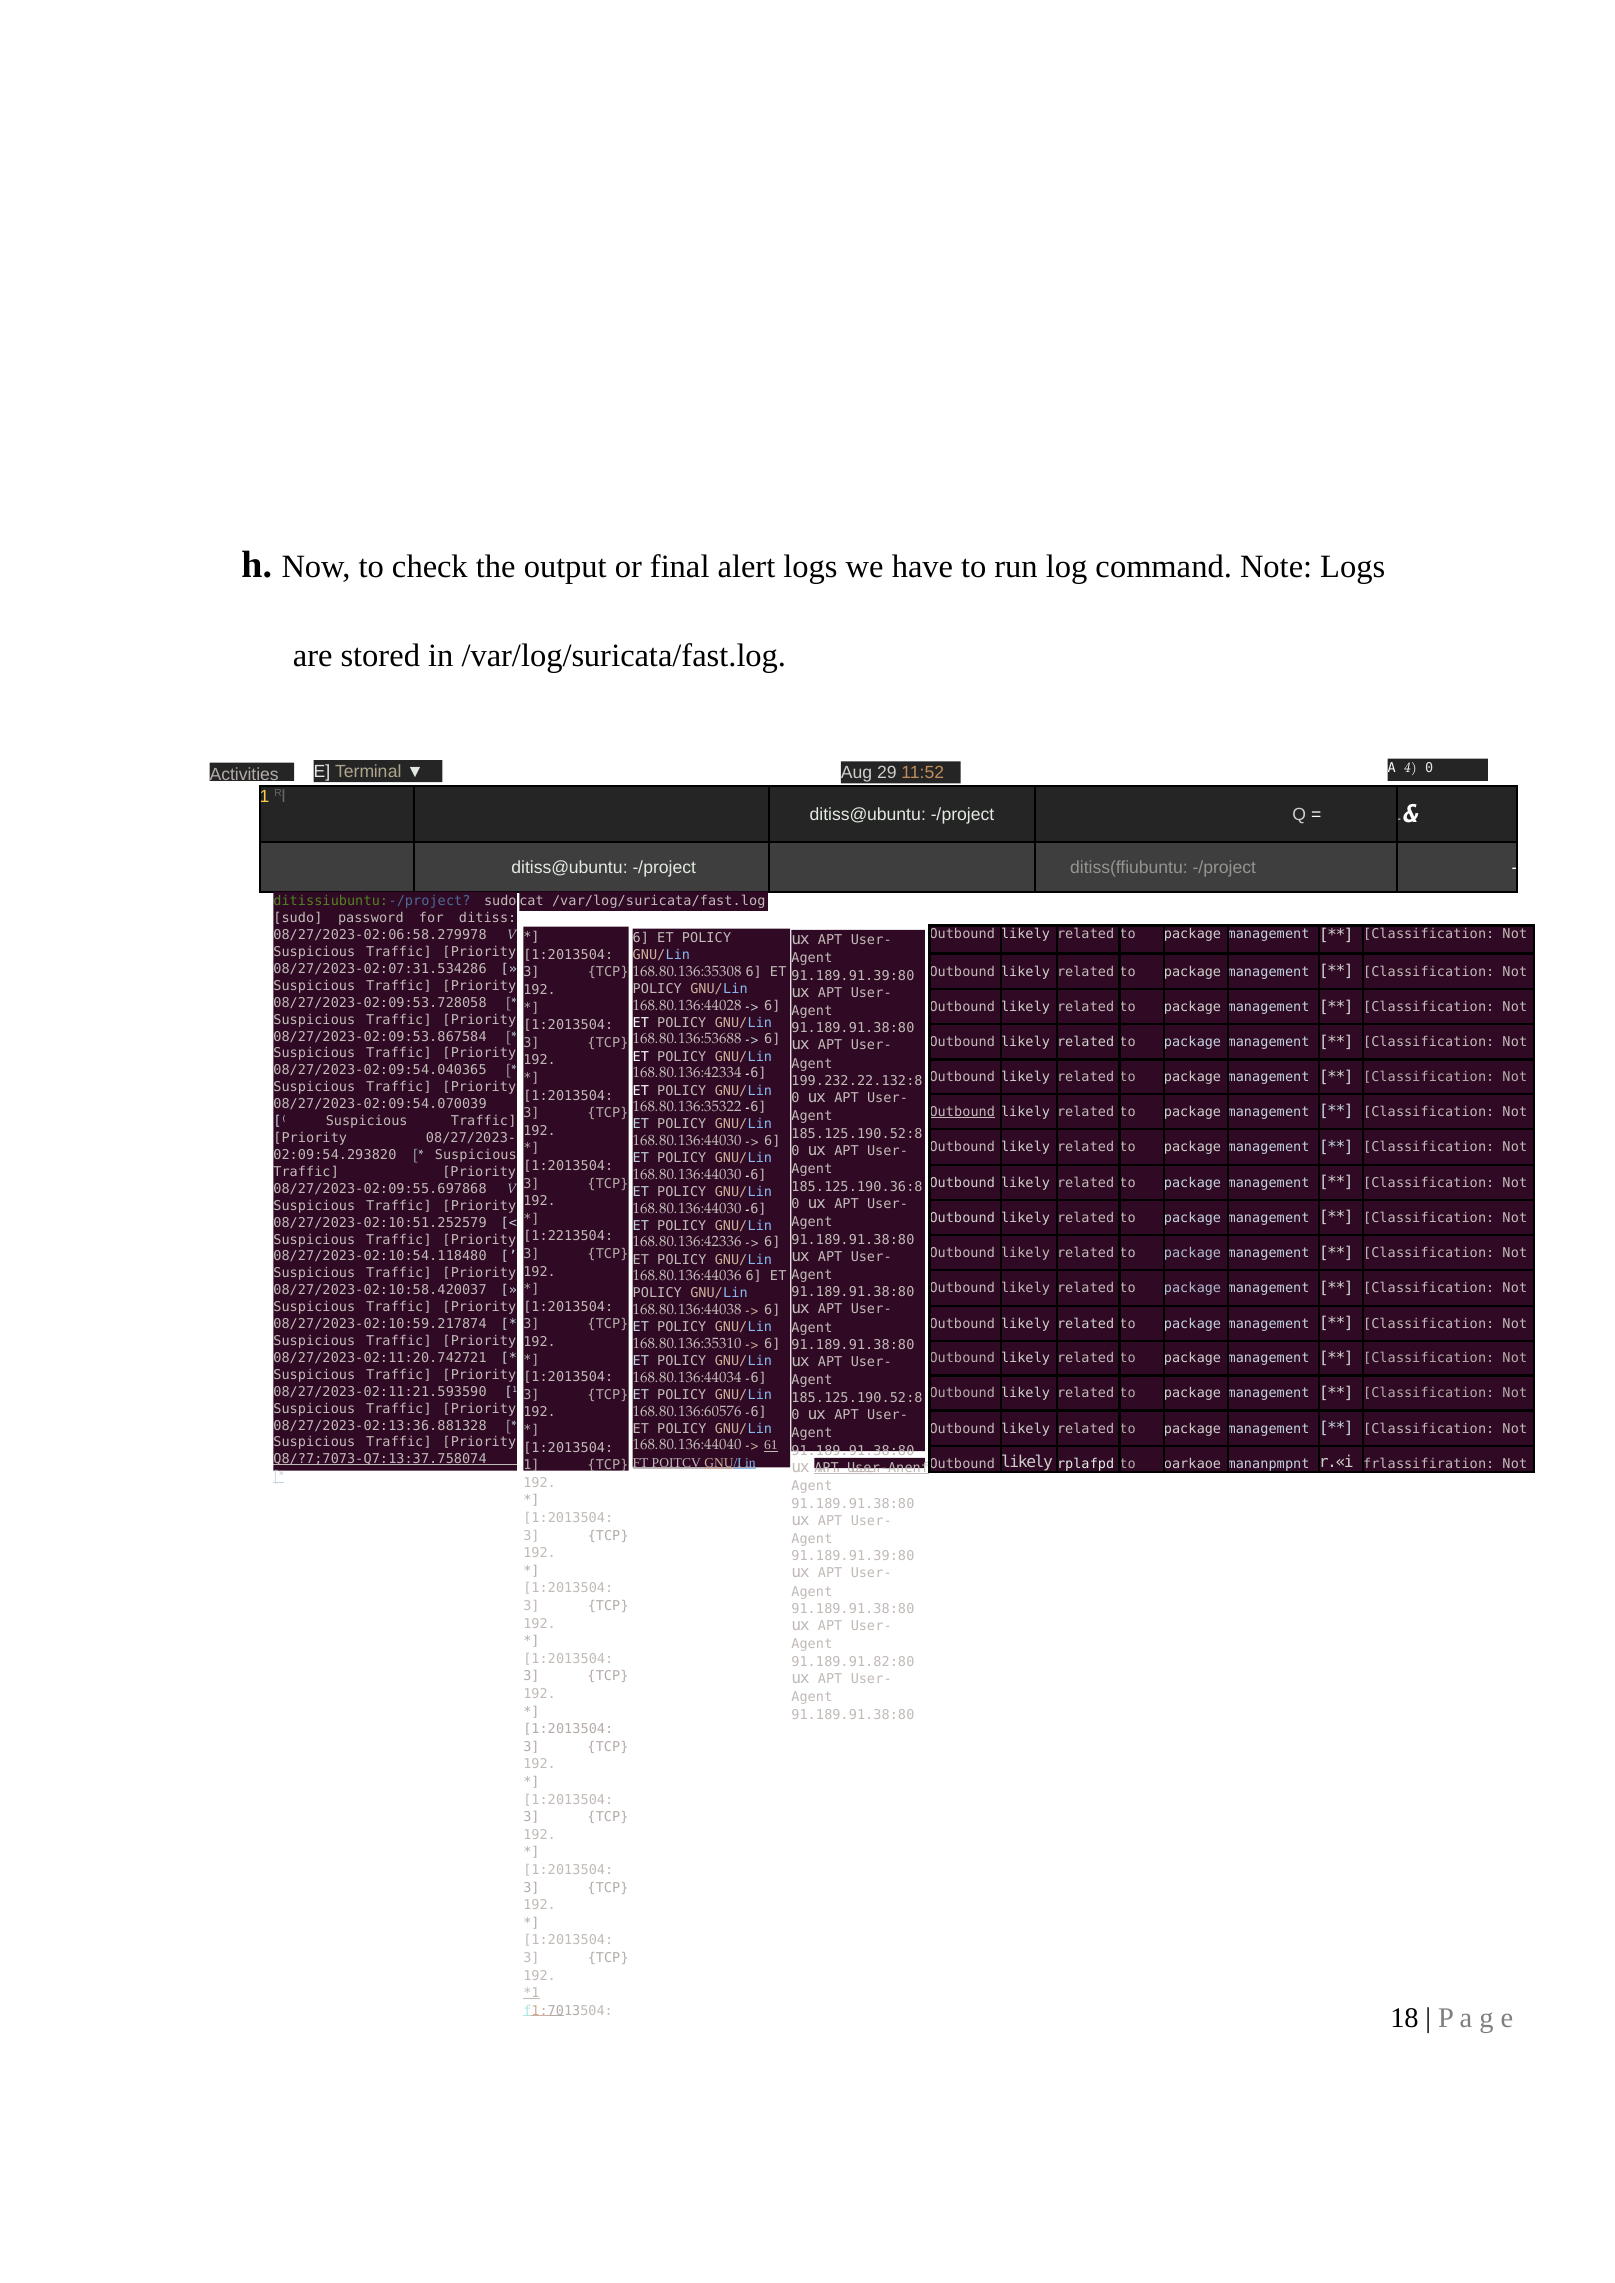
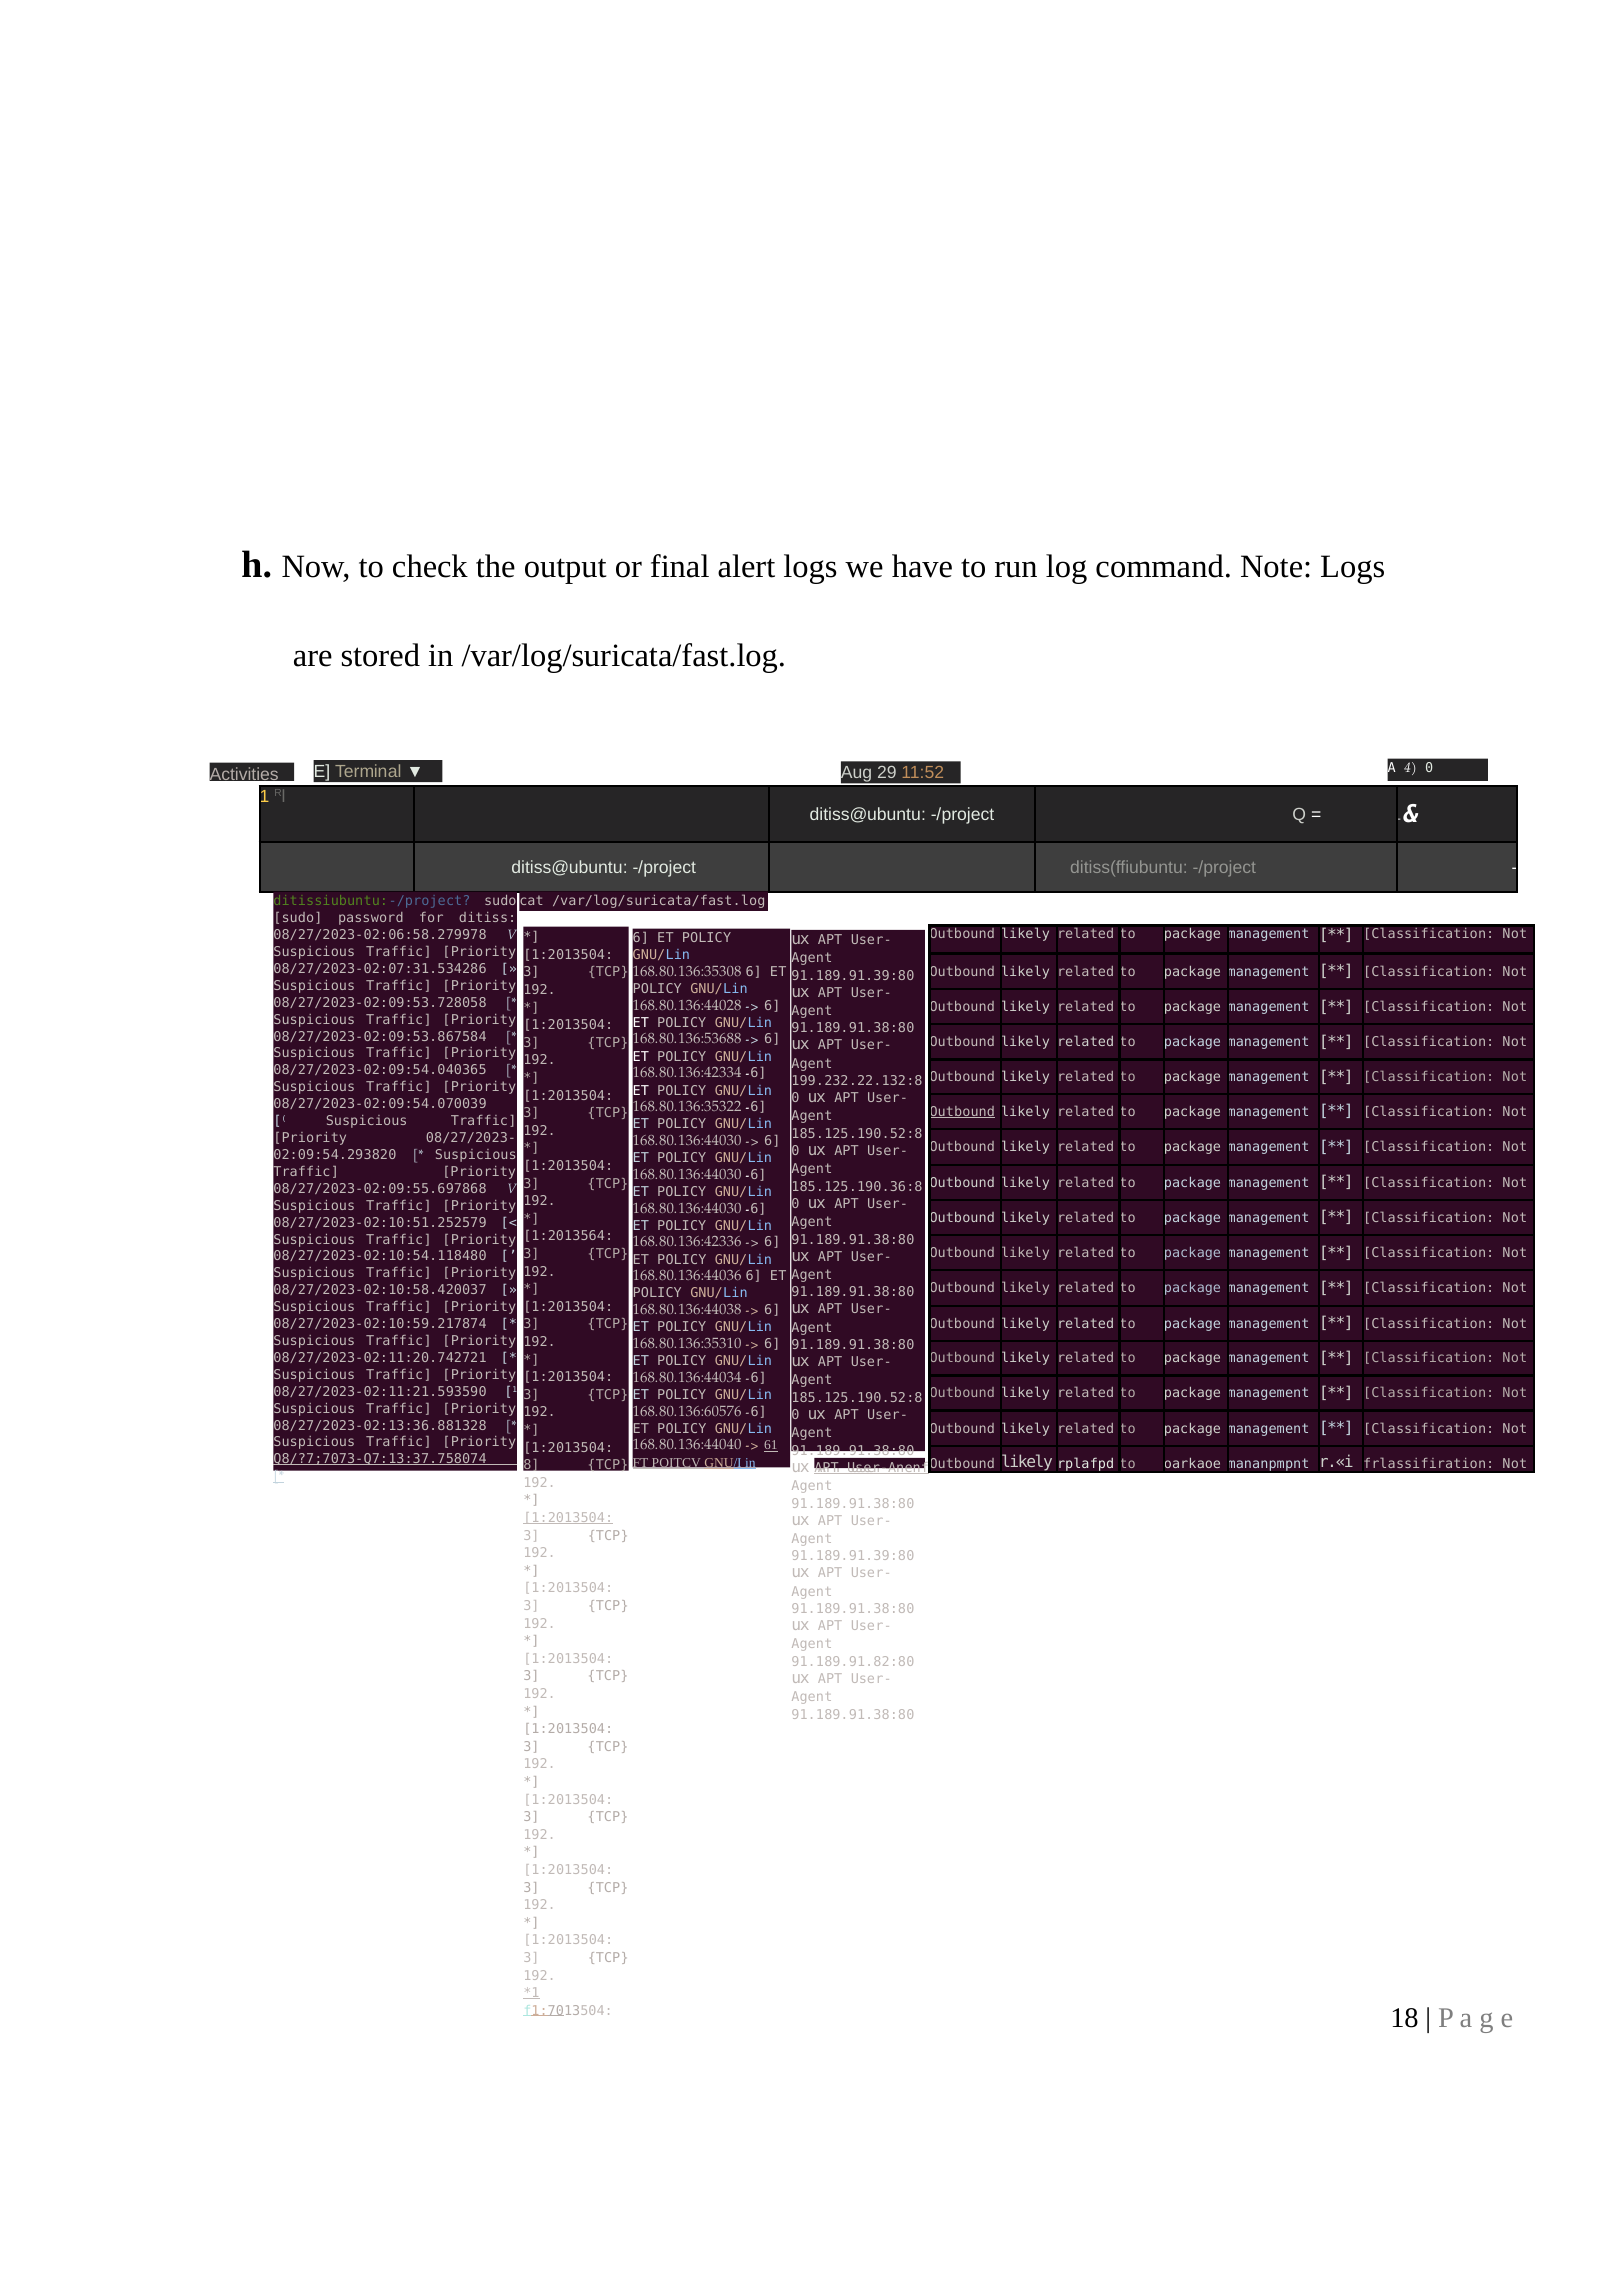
1:2213504: 1:2213504 -> 1:2013564 (568, 1237)
1: 1 -> 8 (531, 1466)
1:2013504 underline: none -> present (568, 1518)
